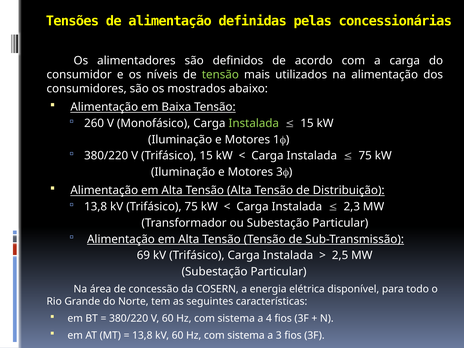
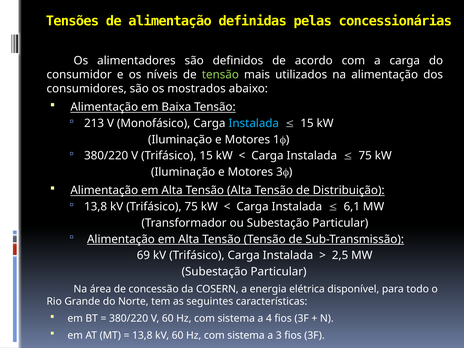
260: 260 -> 213 (94, 123)
Instalada colour: light green -> light blue (254, 123)
2,3: 2,3 -> 6,1 (352, 207)
